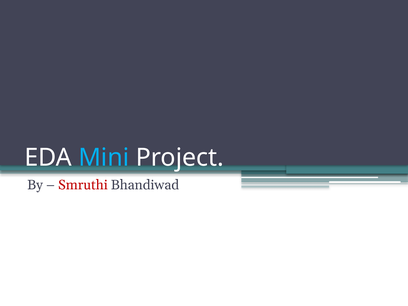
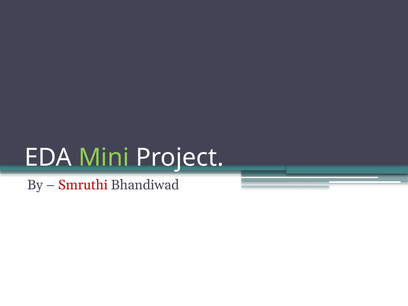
Mini colour: light blue -> light green (104, 158)
